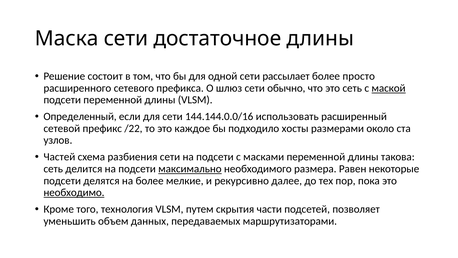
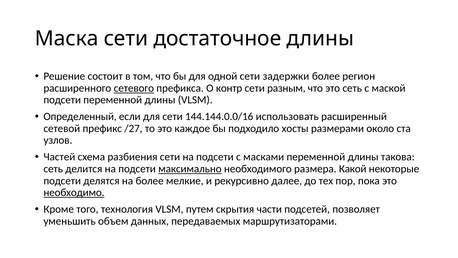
рассылает: рассылает -> задержки (286, 76)
просто: просто -> регион (359, 76)
сетевого underline: none -> present (134, 88)
шлюз: шлюз -> контр (229, 88)
обычно: обычно -> разным (286, 88)
маской underline: present -> none (389, 88)
/22: /22 -> /27 (133, 128)
Равен: Равен -> Какой (353, 169)
